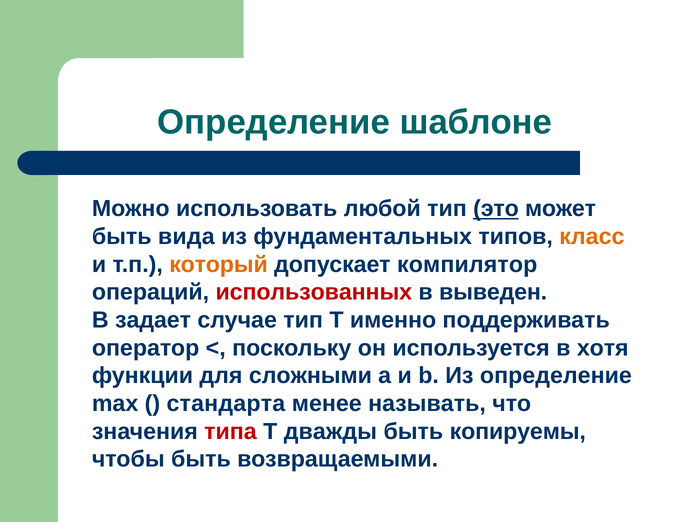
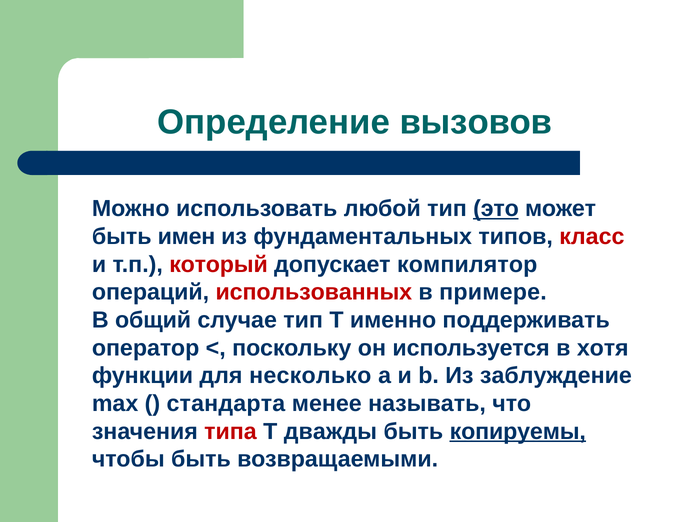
шаблоне: шаблоне -> вызовов (476, 122)
вида: вида -> имен (187, 237)
класс colour: orange -> red (592, 237)
который colour: orange -> red (219, 264)
выведен: выведен -> примере (493, 292)
задает: задает -> общий (153, 320)
сложными: сложными -> несколько (310, 376)
Из определение: определение -> заблуждение (556, 376)
копируемы underline: none -> present (518, 431)
